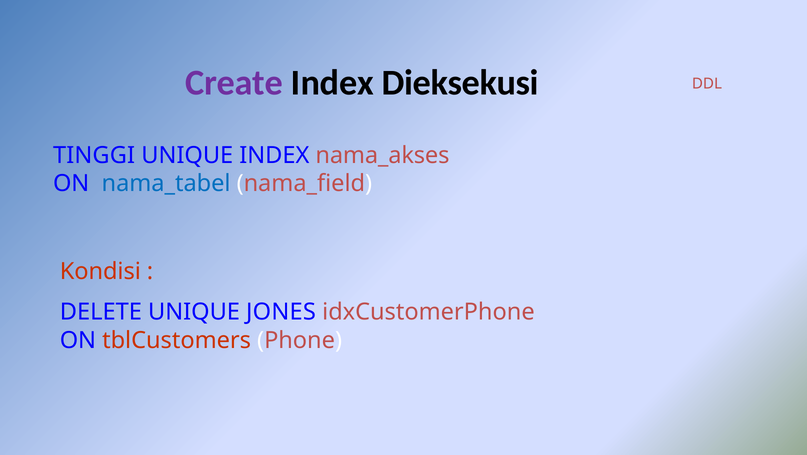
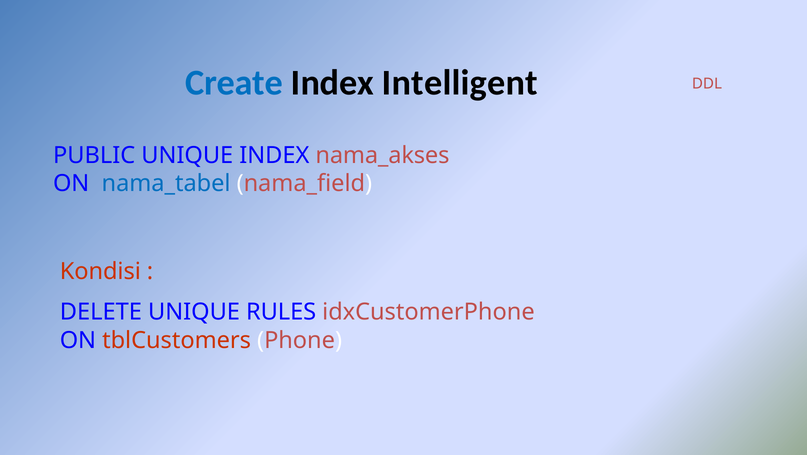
Create colour: purple -> blue (234, 83)
Dieksekusi: Dieksekusi -> Intelligent (460, 83)
TINGGI: TINGGI -> PUBLIC (94, 155)
JONES: JONES -> RULES (281, 312)
